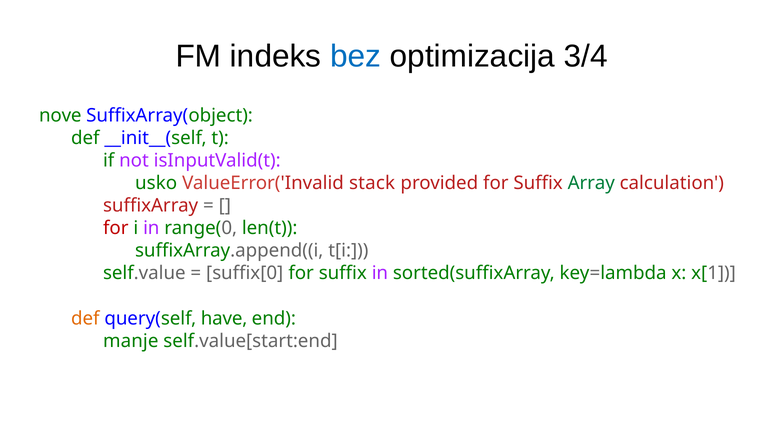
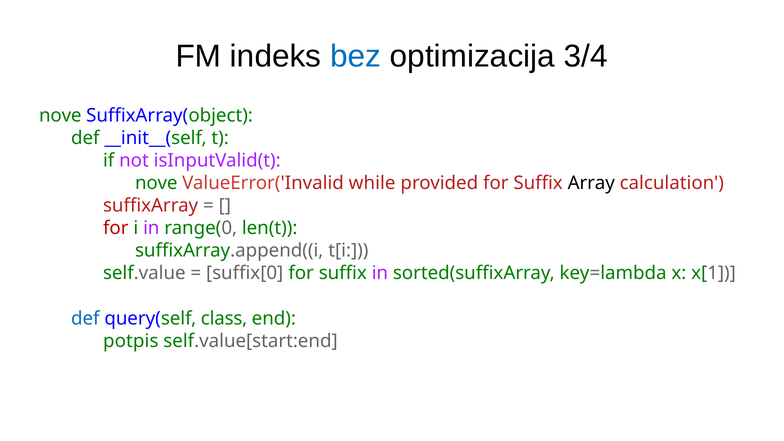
usko: usko -> nove (156, 183)
stack: stack -> while (372, 183)
Array colour: green -> black (591, 183)
def colour: orange -> blue (85, 318)
have: have -> class (224, 318)
manje: manje -> potpis (131, 341)
